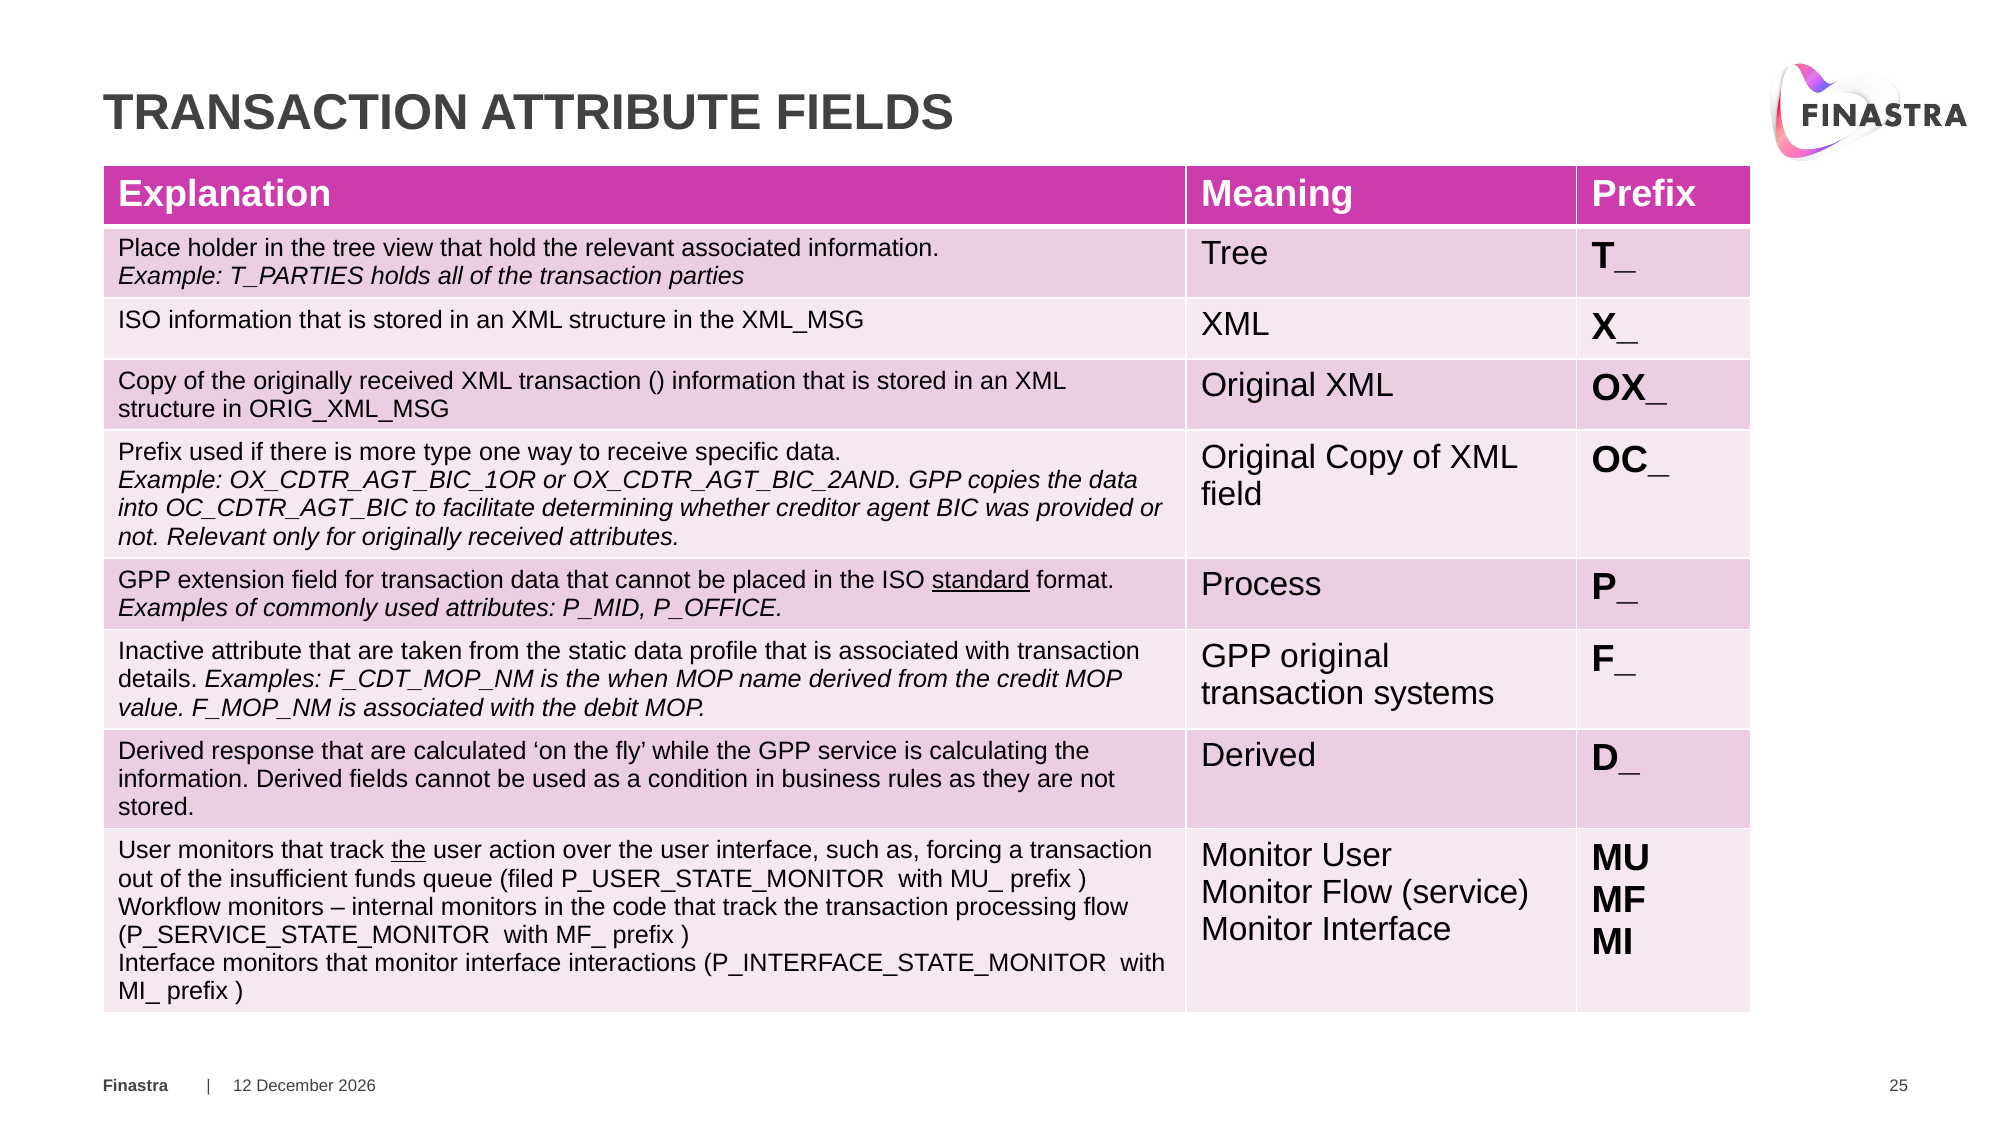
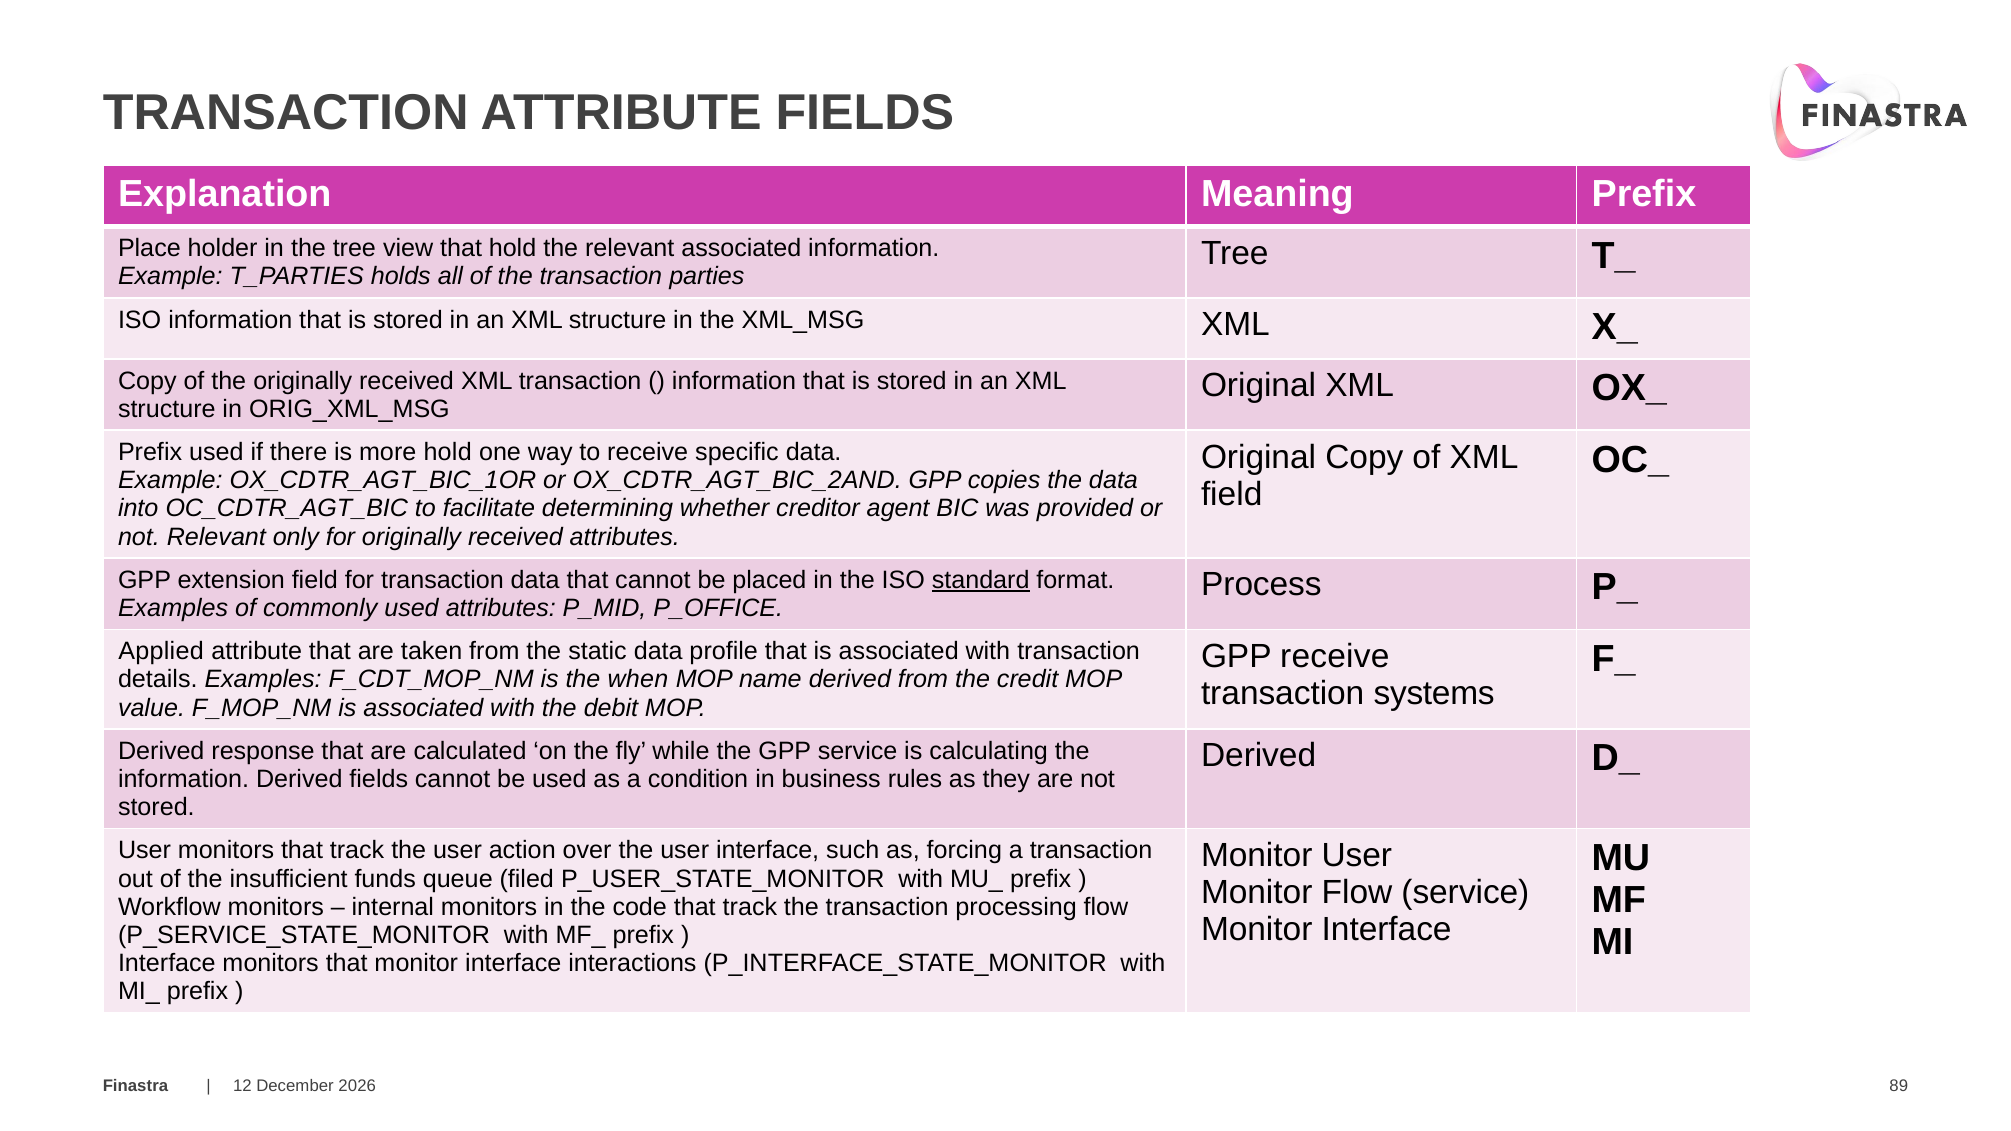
more type: type -> hold (448, 452)
Inactive: Inactive -> Applied (161, 652)
GPP original: original -> receive (1335, 656)
the underline: present -> none (409, 851)
25: 25 -> 89 (1899, 1086)
